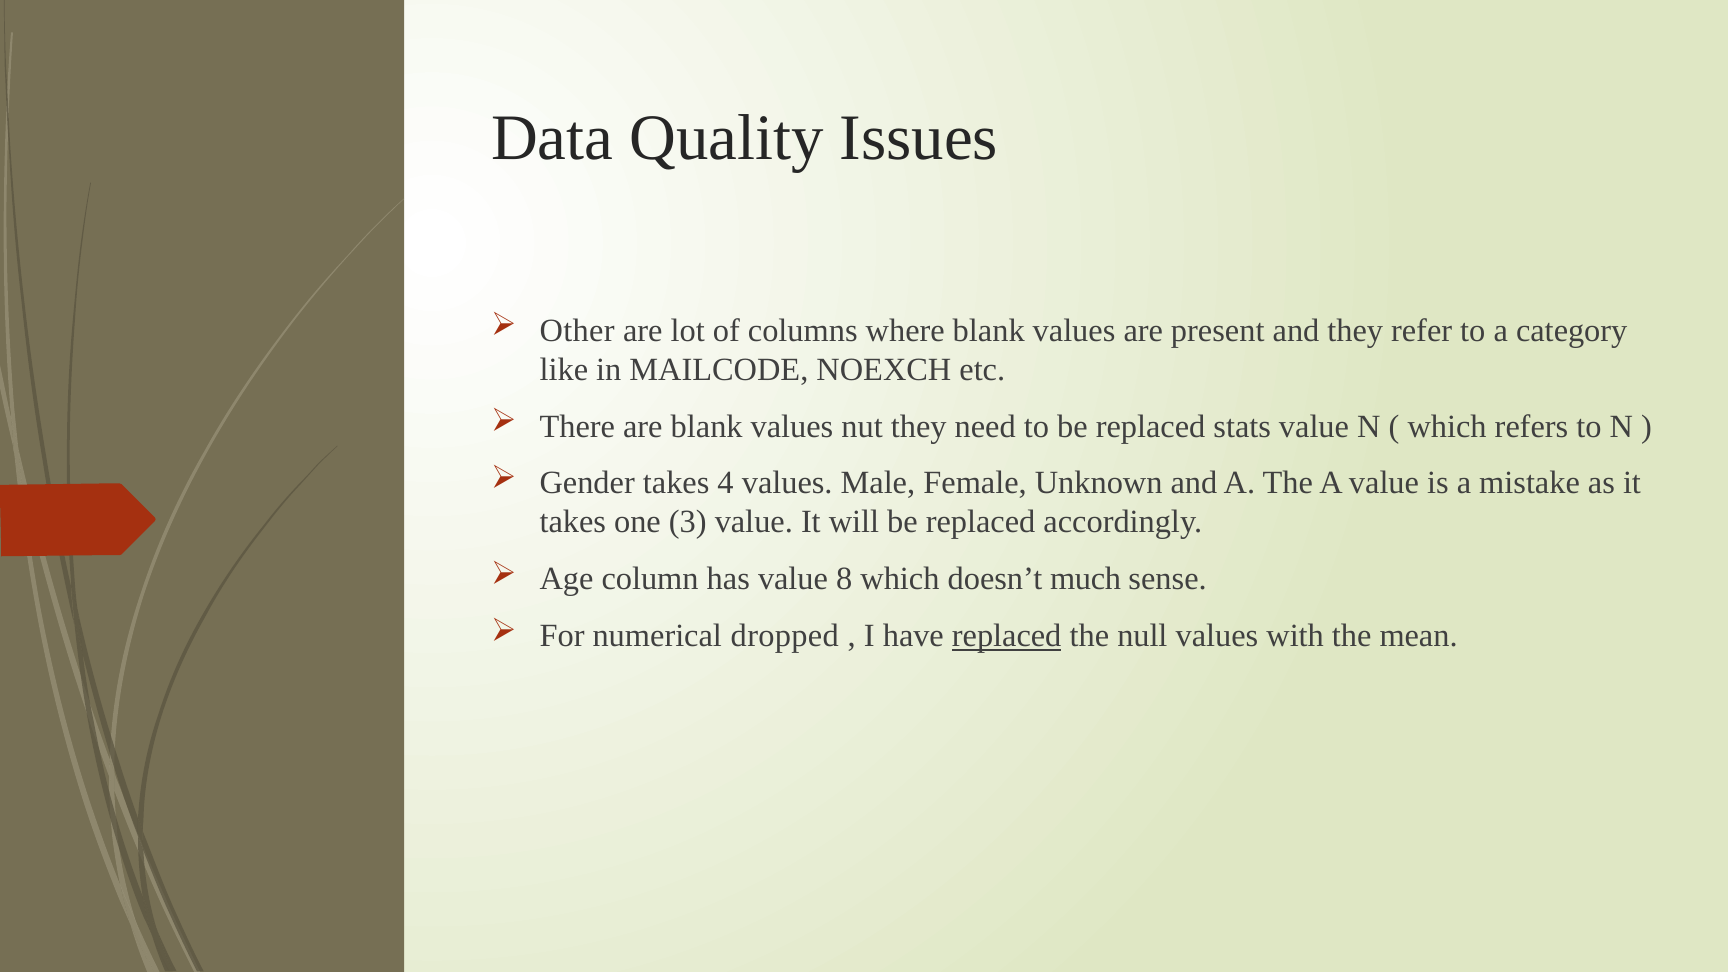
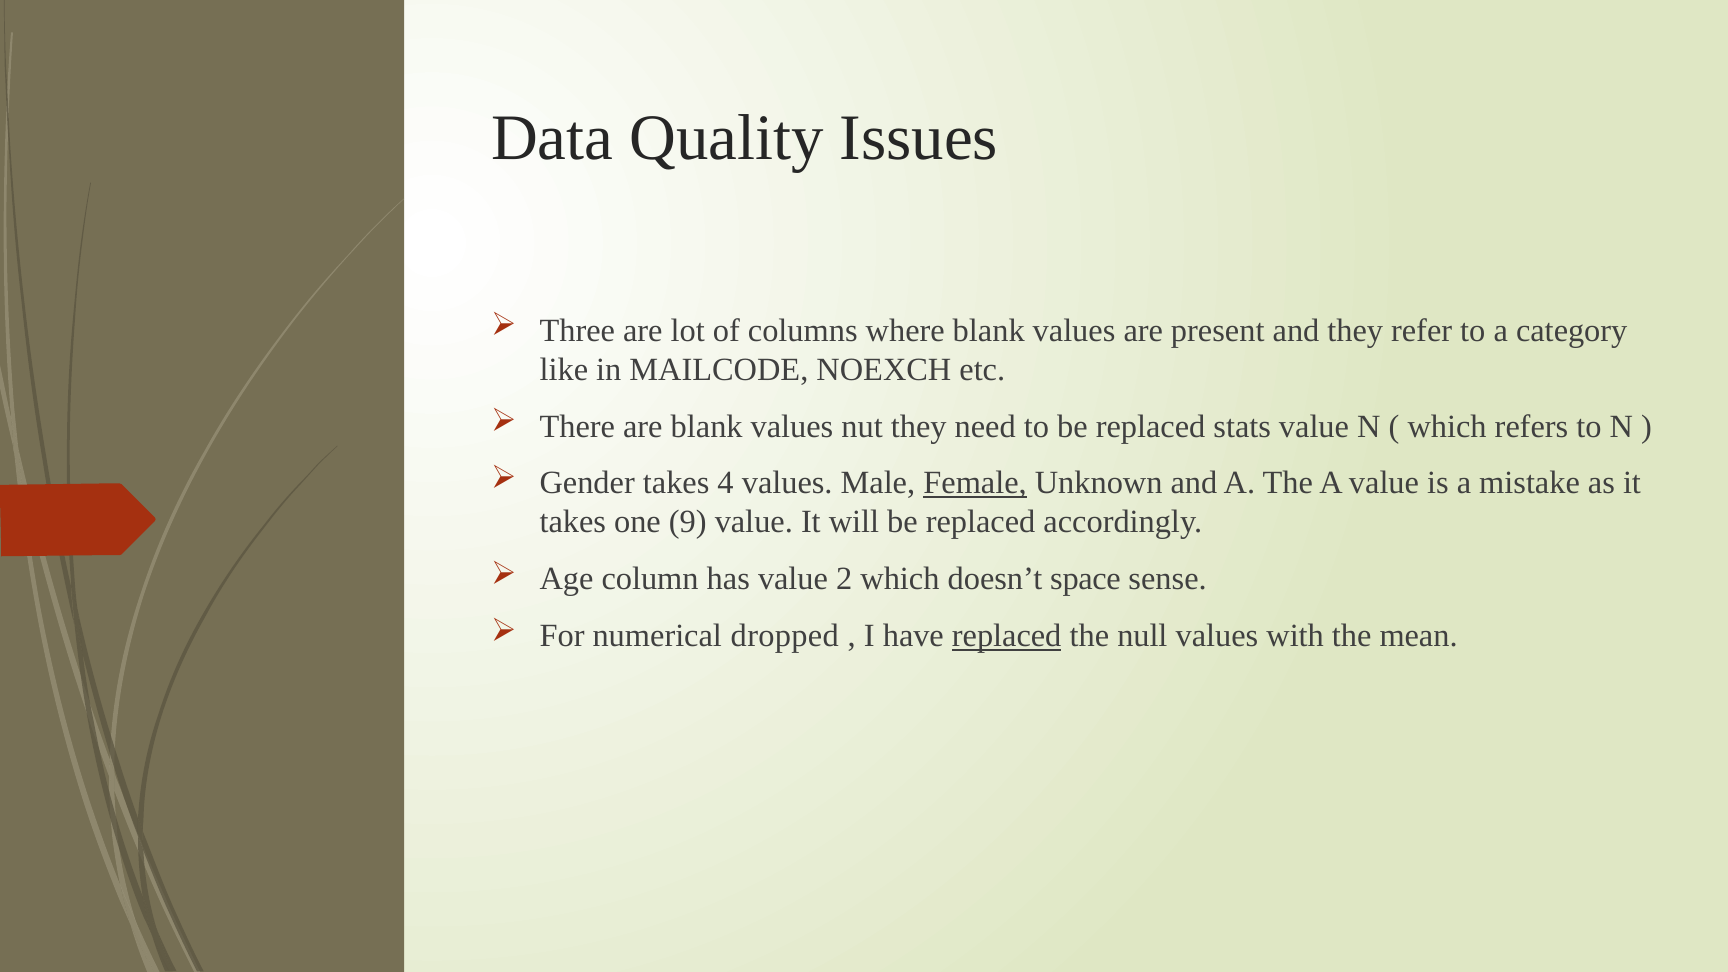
Other: Other -> Three (577, 331)
Female underline: none -> present (975, 483)
3: 3 -> 9 (688, 522)
8: 8 -> 2 (844, 579)
much: much -> space (1086, 579)
